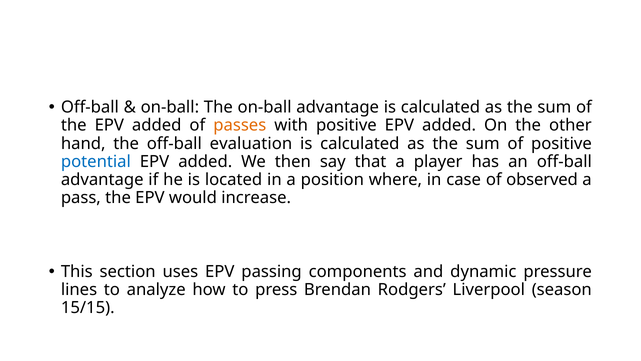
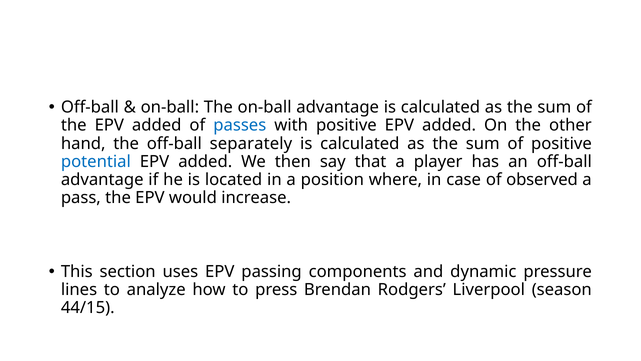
passes colour: orange -> blue (240, 125)
evaluation: evaluation -> separately (251, 143)
15/15: 15/15 -> 44/15 (88, 308)
